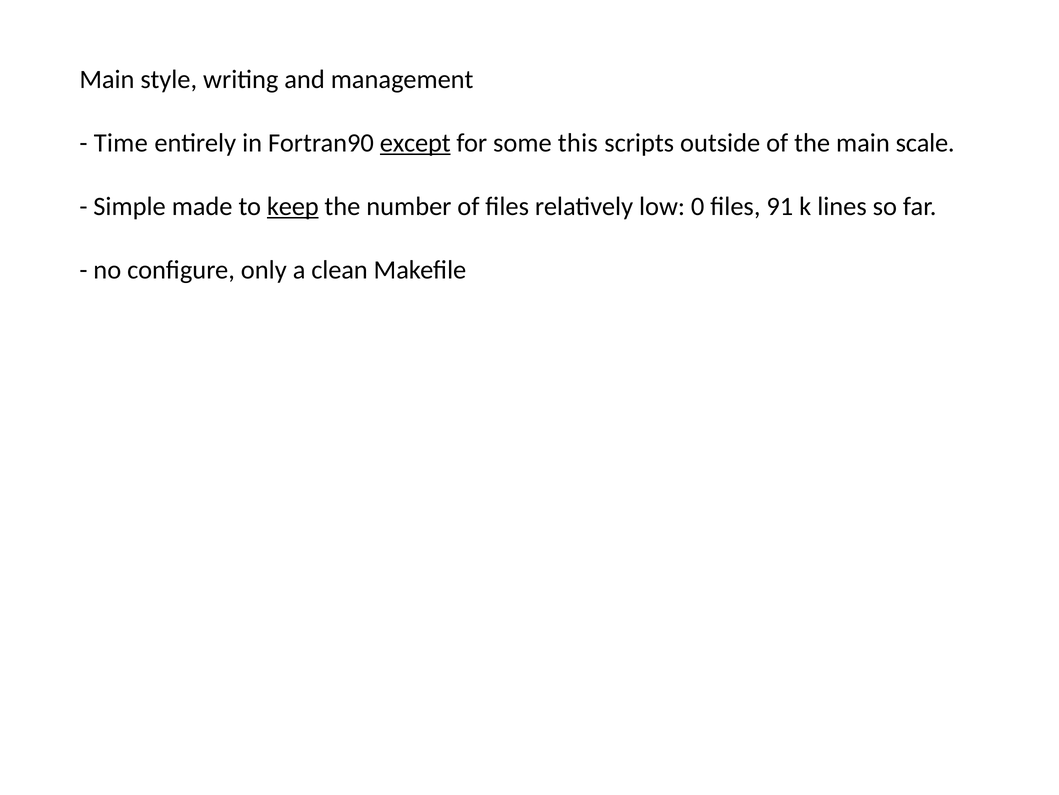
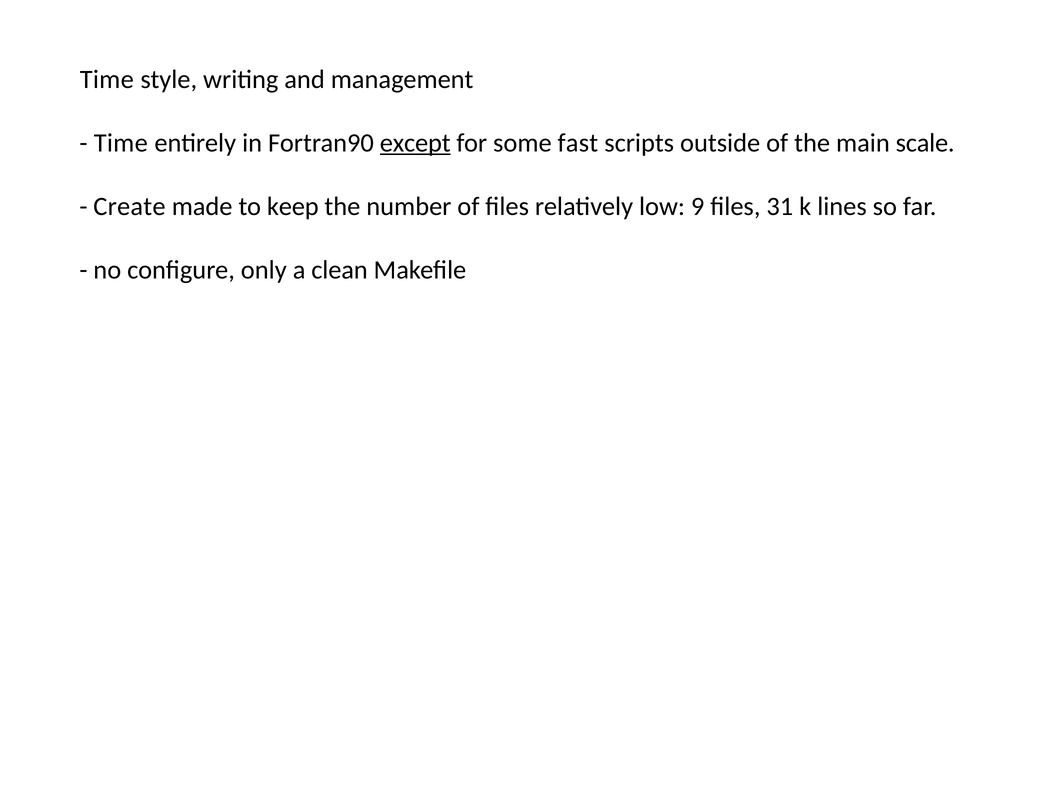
Main: Main -> Time (107, 79)
this: this -> fast (578, 143)
Simple: Simple -> Create (129, 206)
keep underline: present -> none (293, 206)
0: 0 -> 9 (698, 206)
91: 91 -> 31 (780, 206)
